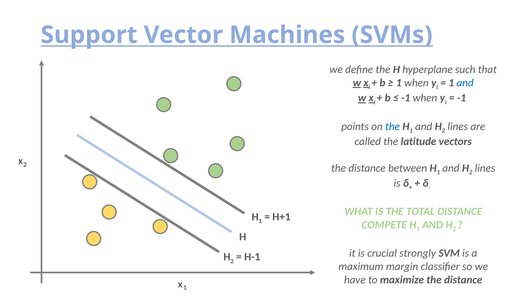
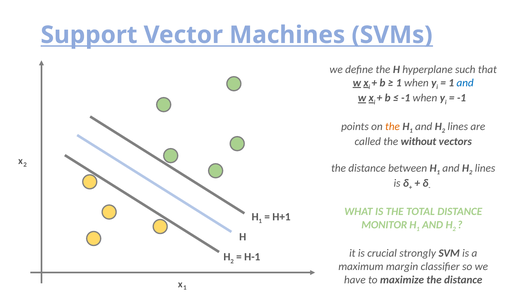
the colour: blue -> orange (392, 126)
latitude: latitude -> without (419, 142)
COMPETE: COMPETE -> MONITOR (384, 225)
